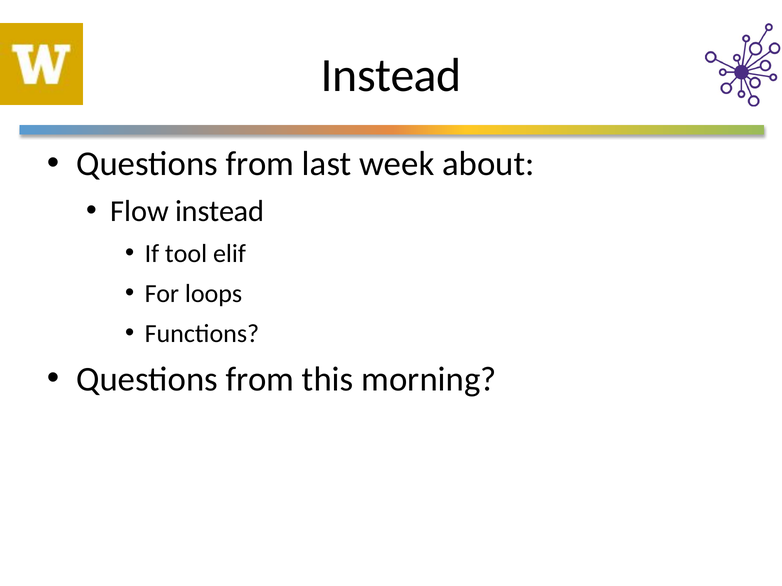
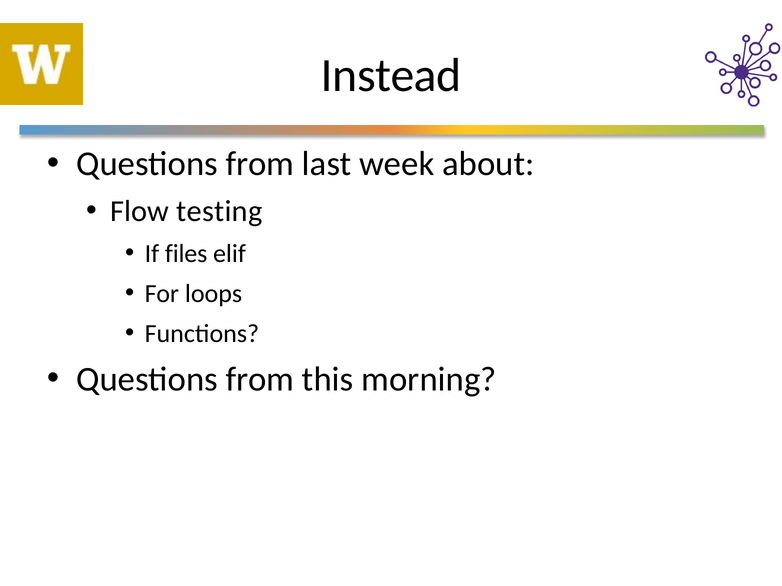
Flow instead: instead -> testing (219, 212)
tool: tool -> files (186, 254)
